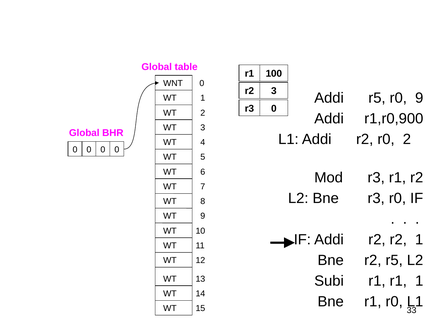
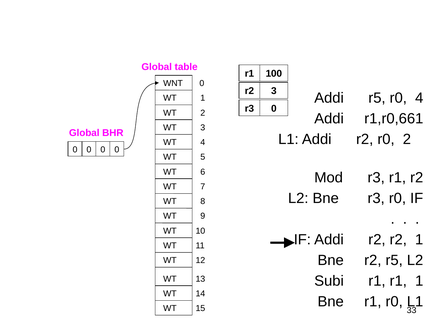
r0 9: 9 -> 4 (419, 98)
r1,r0,900: r1,r0,900 -> r1,r0,661 (394, 119)
